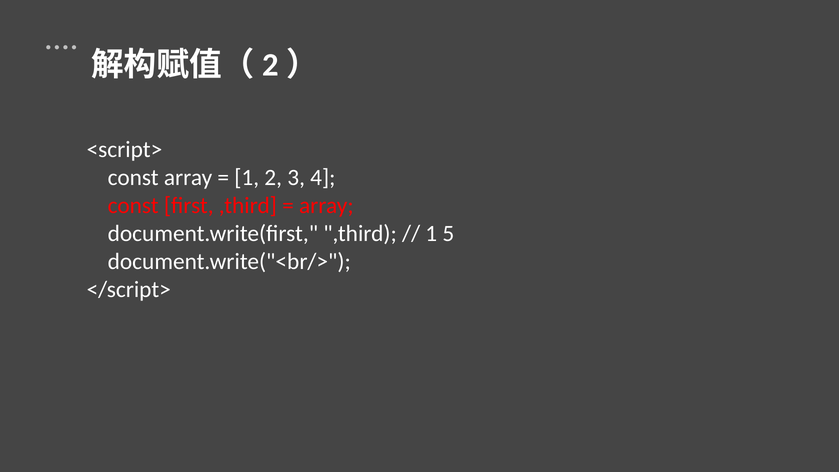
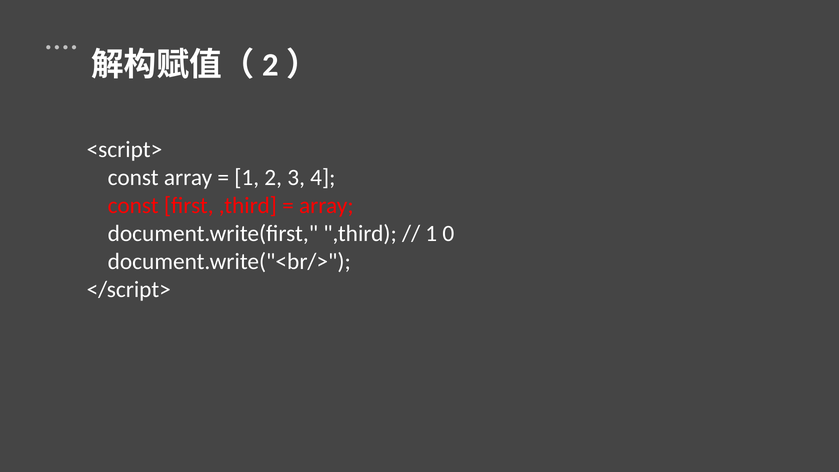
5: 5 -> 0 (448, 233)
